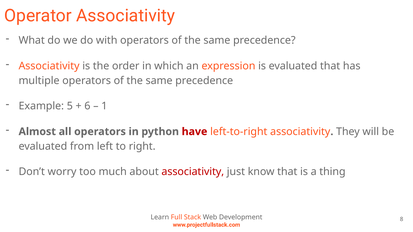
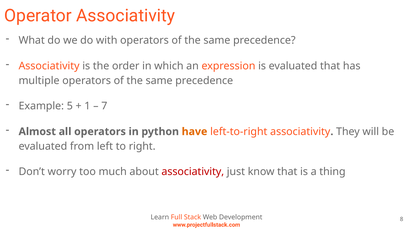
6: 6 -> 1 (87, 106)
1: 1 -> 7 (104, 106)
have colour: red -> orange (195, 132)
